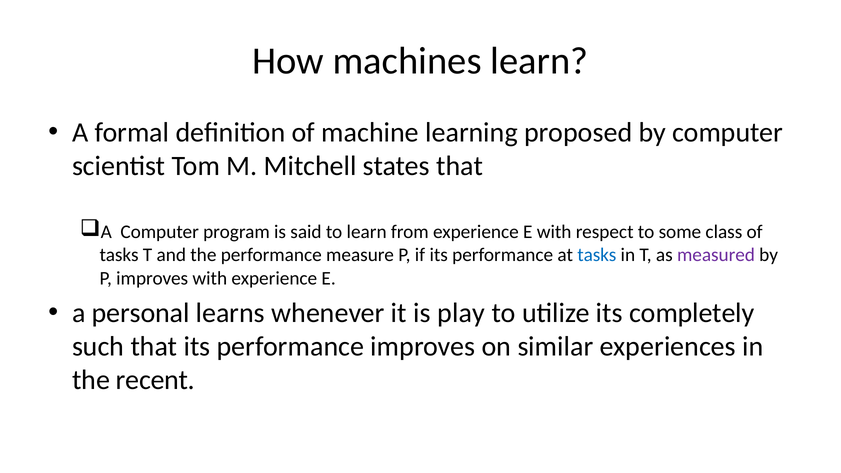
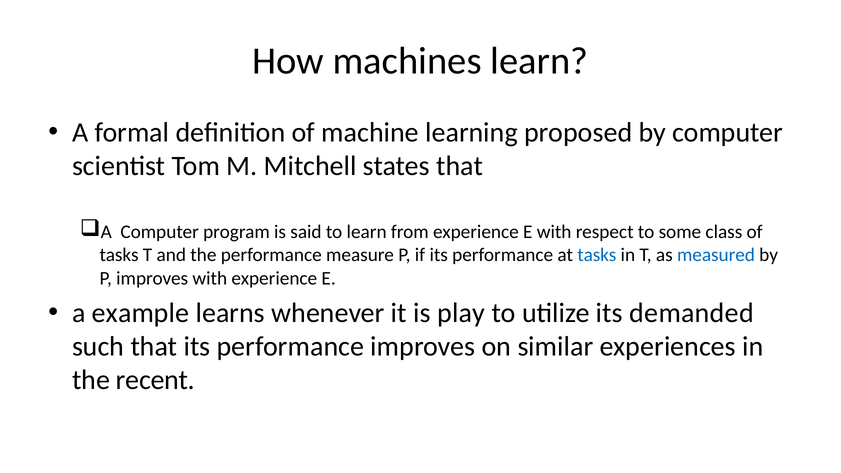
measured colour: purple -> blue (716, 255)
personal: personal -> example (140, 313)
completely: completely -> demanded (692, 313)
